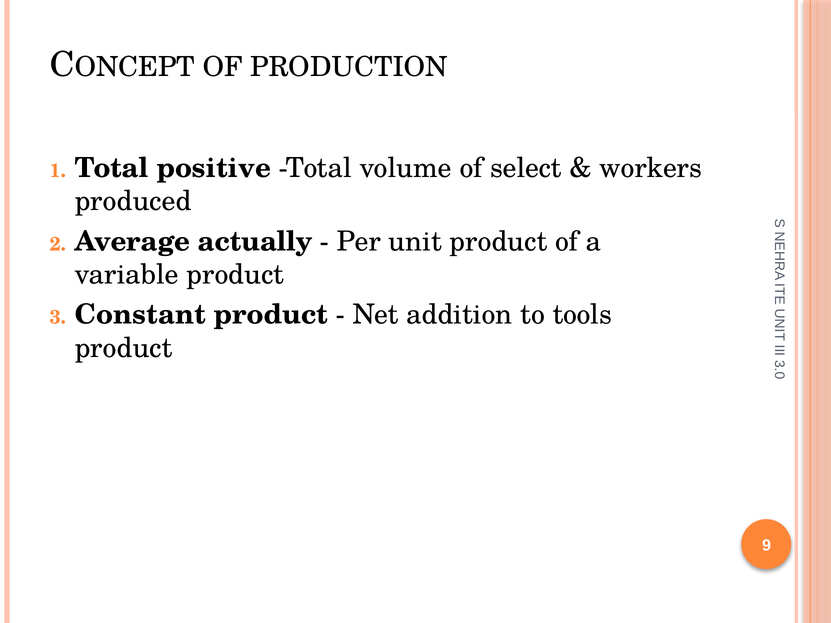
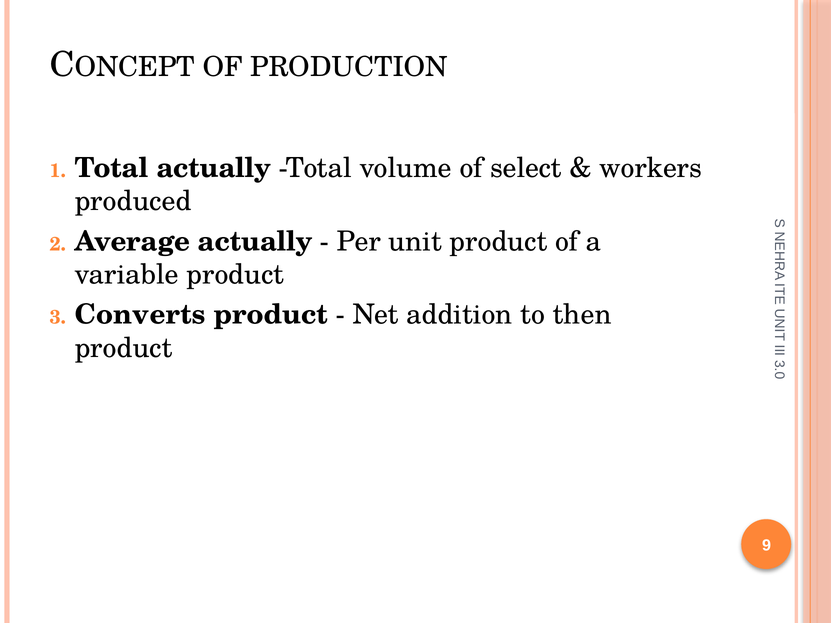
Total positive: positive -> actually (214, 168)
Constant: Constant -> Converts (140, 315)
tools: tools -> then (582, 315)
